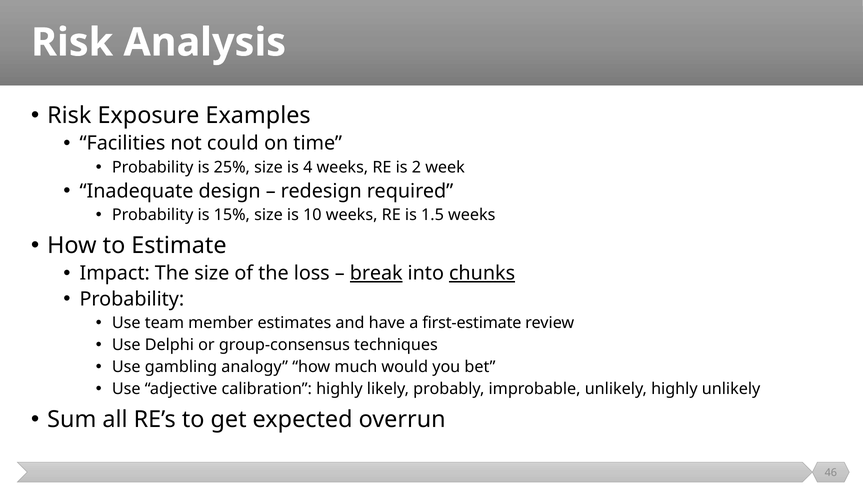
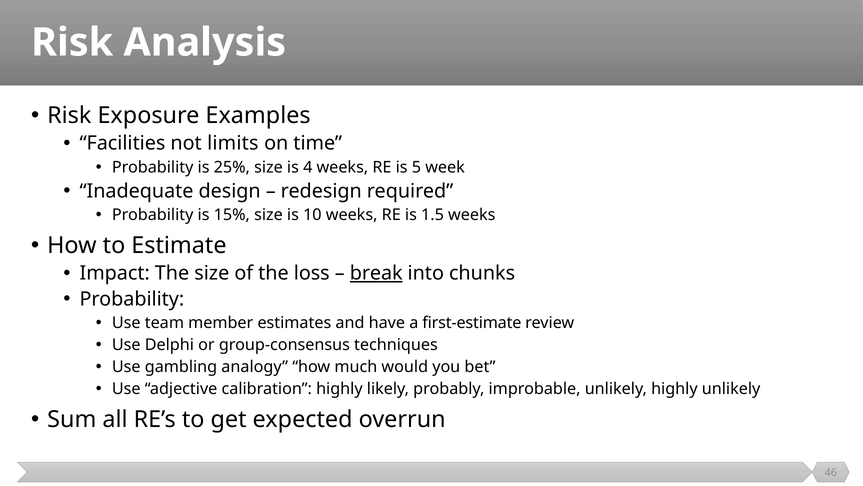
could: could -> limits (233, 143)
2: 2 -> 5 (416, 167)
chunks underline: present -> none (482, 273)
